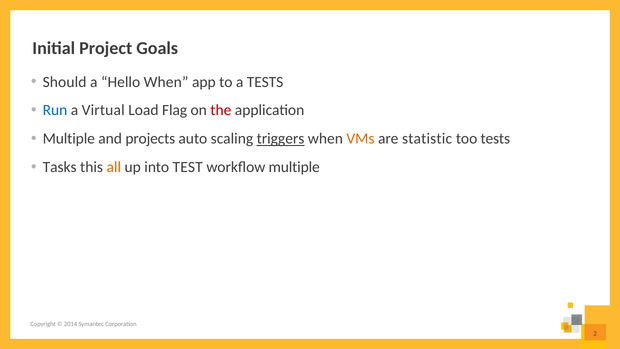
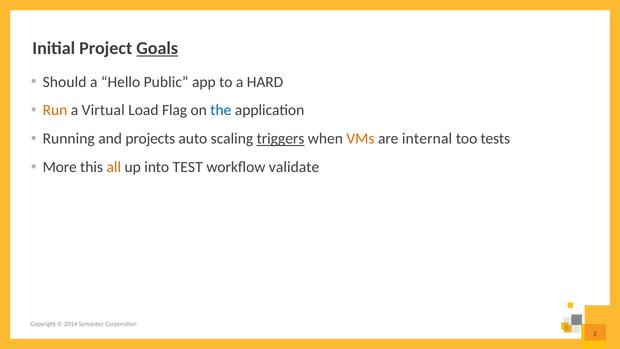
Goals underline: none -> present (157, 48)
Hello When: When -> Public (166, 82)
a TESTS: TESTS -> HARD (265, 82)
Run colour: blue -> orange (55, 110)
the colour: red -> blue (221, 110)
Multiple: Multiple -> Running (69, 139)
statistic: statistic -> internal (427, 139)
Tasks: Tasks -> More (60, 167)
workflow multiple: multiple -> validate (294, 167)
